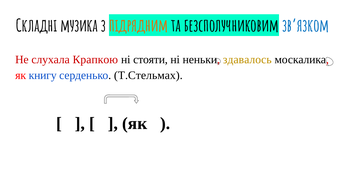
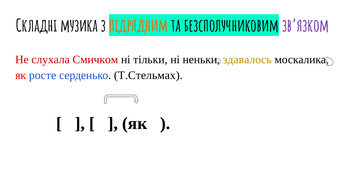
зв’язком colour: blue -> purple (306, 26)
Крапкою: Крапкою -> Смичком (95, 60)
стояти: стояти -> тільки (150, 60)
книгу: книгу -> росте (43, 75)
